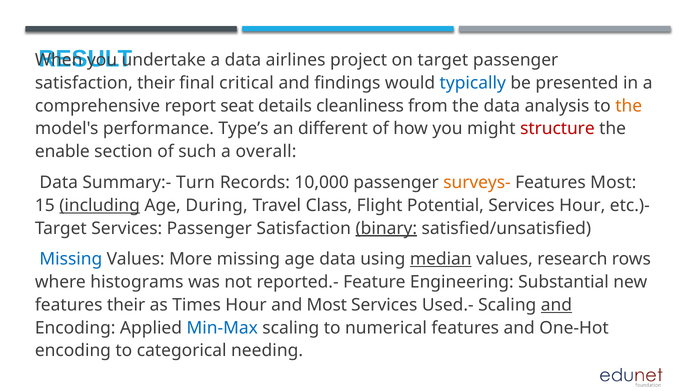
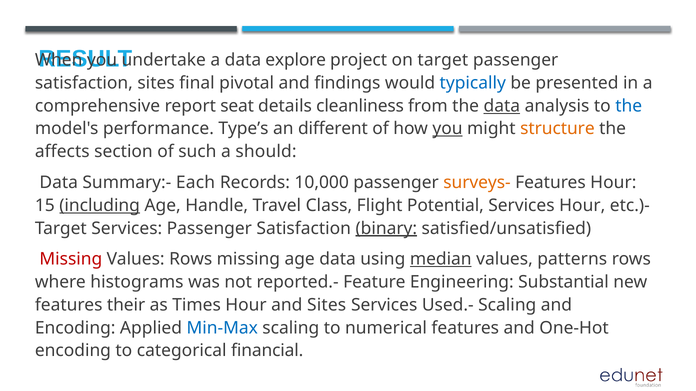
airlines: airlines -> explore (296, 60)
satisfaction their: their -> sites (156, 83)
critical: critical -> pivotal (247, 83)
data underline: none -> present (502, 106)
the colour: orange -> blue (629, 106)
you underline: none -> present (448, 129)
structure colour: red -> orange (557, 129)
enable: enable -> affects (62, 152)
overall: overall -> should (266, 152)
Turn: Turn -> Each (196, 183)
Features Most: Most -> Hour (613, 183)
During: During -> Handle (217, 206)
Missing colour: blue -> red (71, 259)
Values More: More -> Rows (191, 259)
research: research -> patterns (572, 259)
and Most: Most -> Sites (327, 305)
and underline: present -> none (556, 305)
needing: needing -> financial (267, 351)
